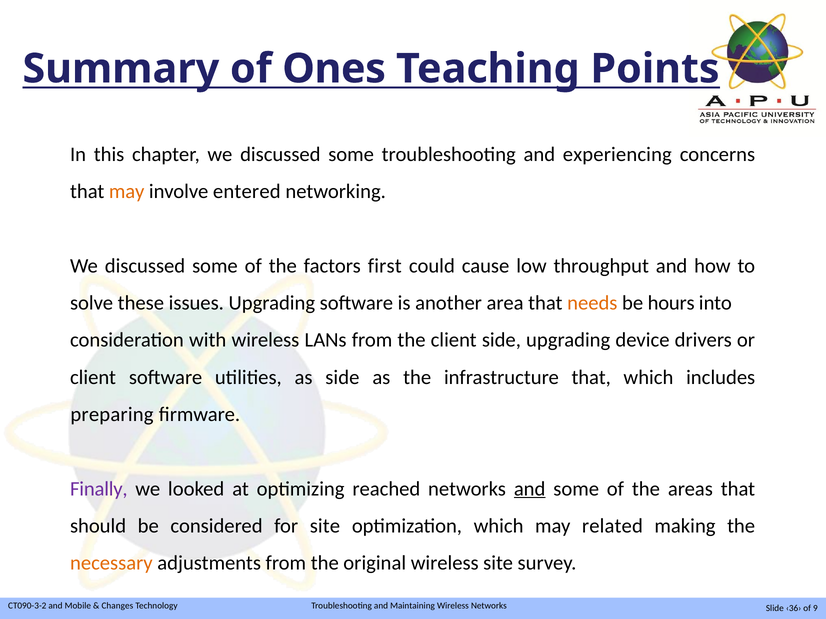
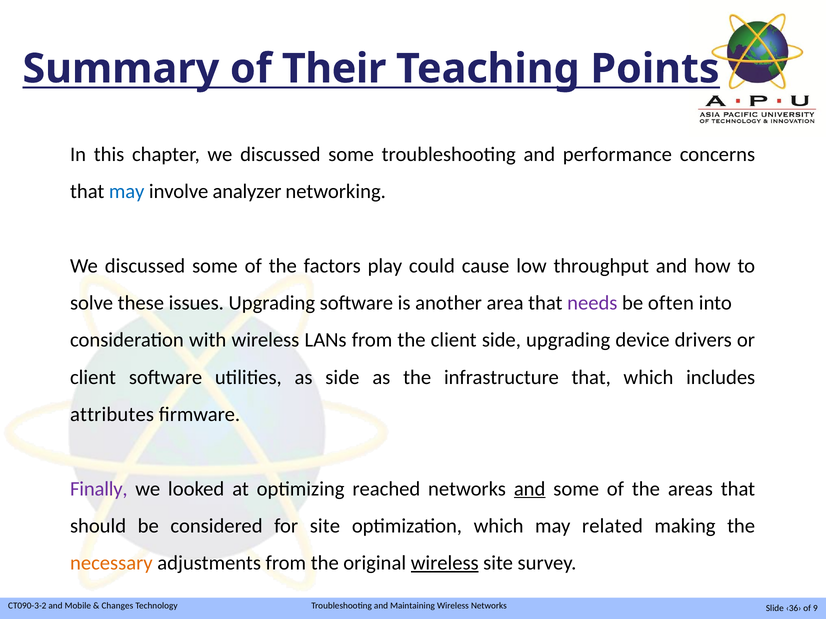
Ones: Ones -> Their (334, 69)
experiencing: experiencing -> performance (617, 155)
may colour: orange -> blue (127, 192)
entered: entered -> analyzer (247, 192)
first: first -> play (385, 266)
needs colour: orange -> purple (592, 303)
hours: hours -> often (671, 303)
preparing: preparing -> attributes (112, 415)
wireless underline: none -> present (445, 563)
